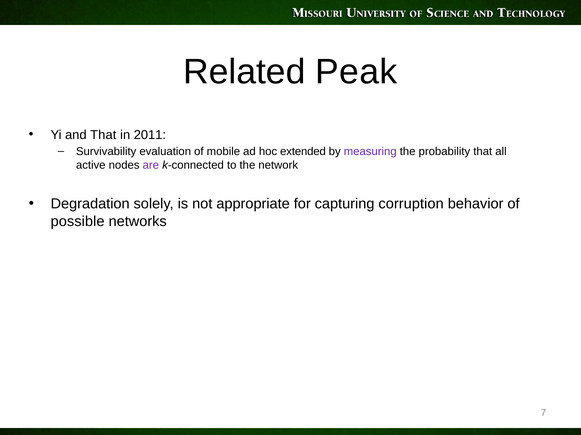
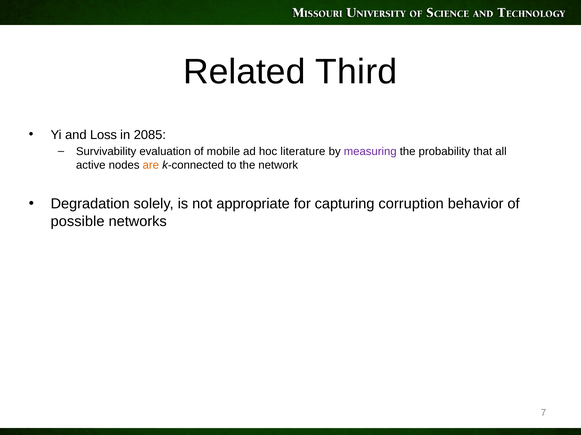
Peak: Peak -> Third (356, 72)
and That: That -> Loss (103, 135)
2011: 2011 -> 2085 (150, 135)
extended: extended -> literature (303, 152)
are colour: purple -> orange (151, 165)
